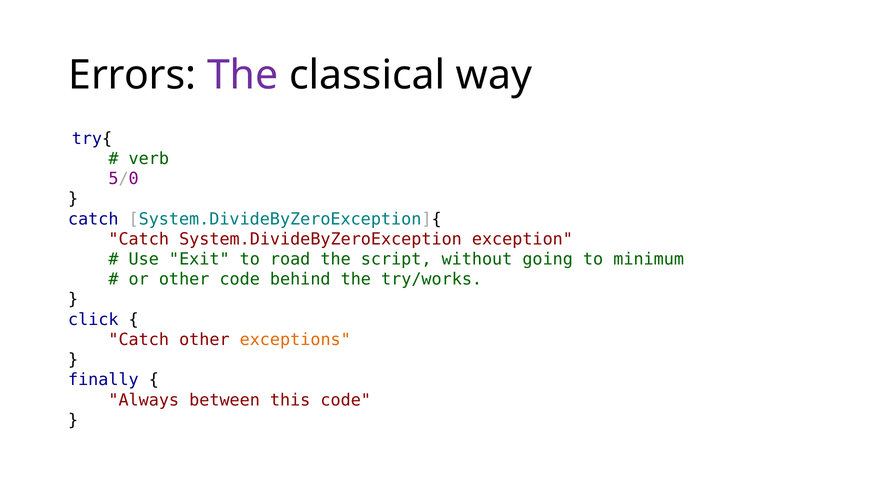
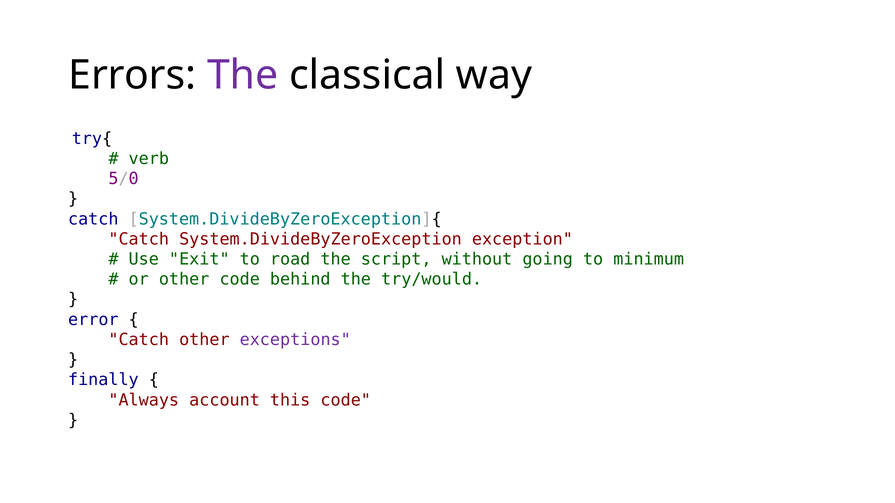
try/works: try/works -> try/would (432, 280)
click: click -> error (93, 320)
exceptions colour: orange -> purple (295, 340)
between: between -> account (225, 400)
